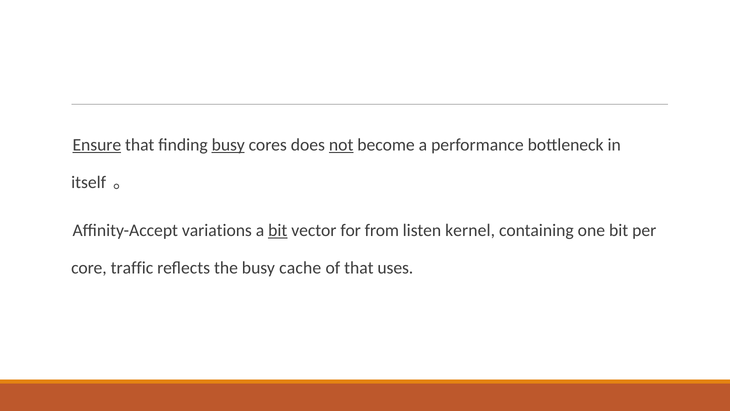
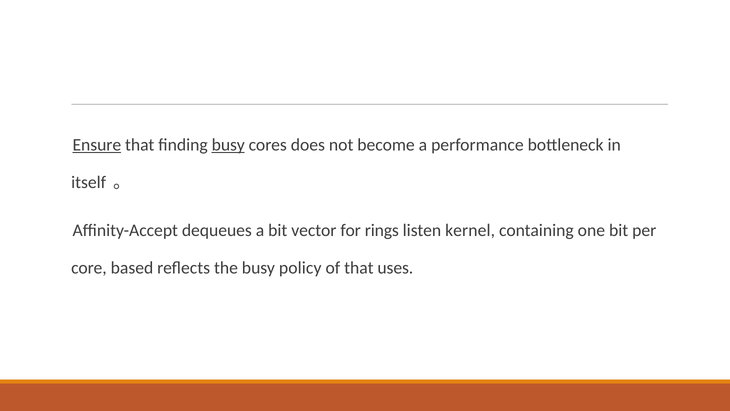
not underline: present -> none (341, 145)
variations: variations -> dequeues (217, 230)
bit underline: present -> none (278, 230)
from: from -> rings (382, 230)
traffic: traffic -> based (132, 268)
cache: cache -> policy (300, 268)
